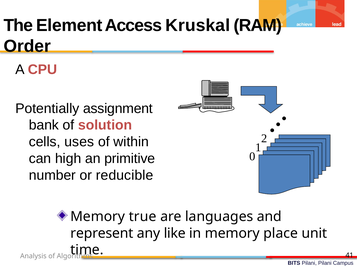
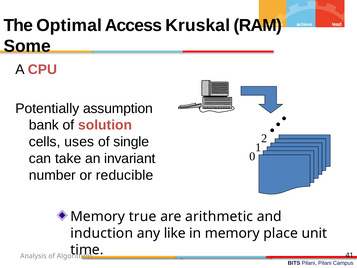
Element: Element -> Optimal (69, 25)
Order: Order -> Some (27, 46)
assignment: assignment -> assumption (118, 108)
within: within -> single (131, 142)
high: high -> take (68, 158)
primitive: primitive -> invariant (130, 158)
languages: languages -> arithmetic (219, 216)
represent: represent -> induction (102, 233)
